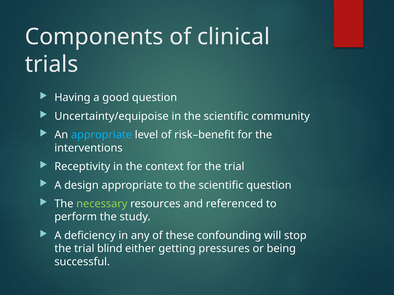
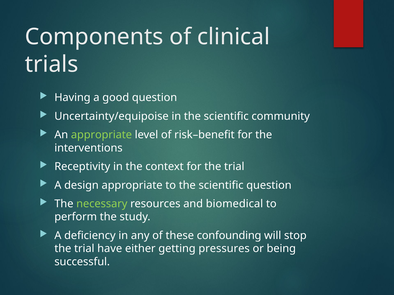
appropriate colour: light blue -> light green (101, 135)
referenced: referenced -> biomedical (234, 204)
blind: blind -> have (110, 249)
